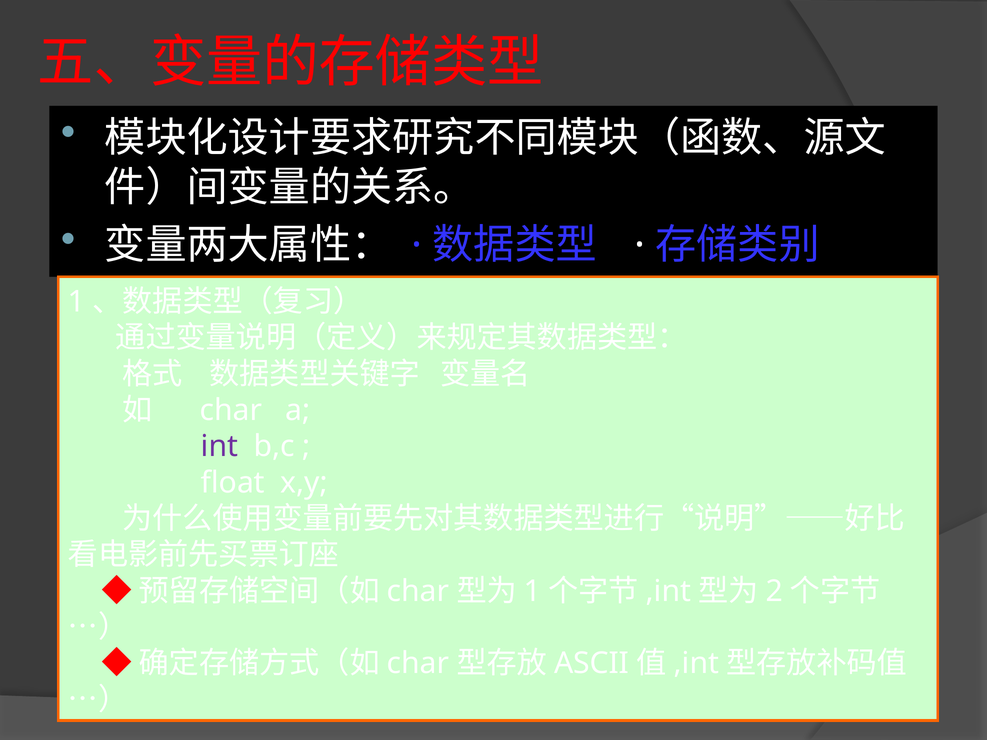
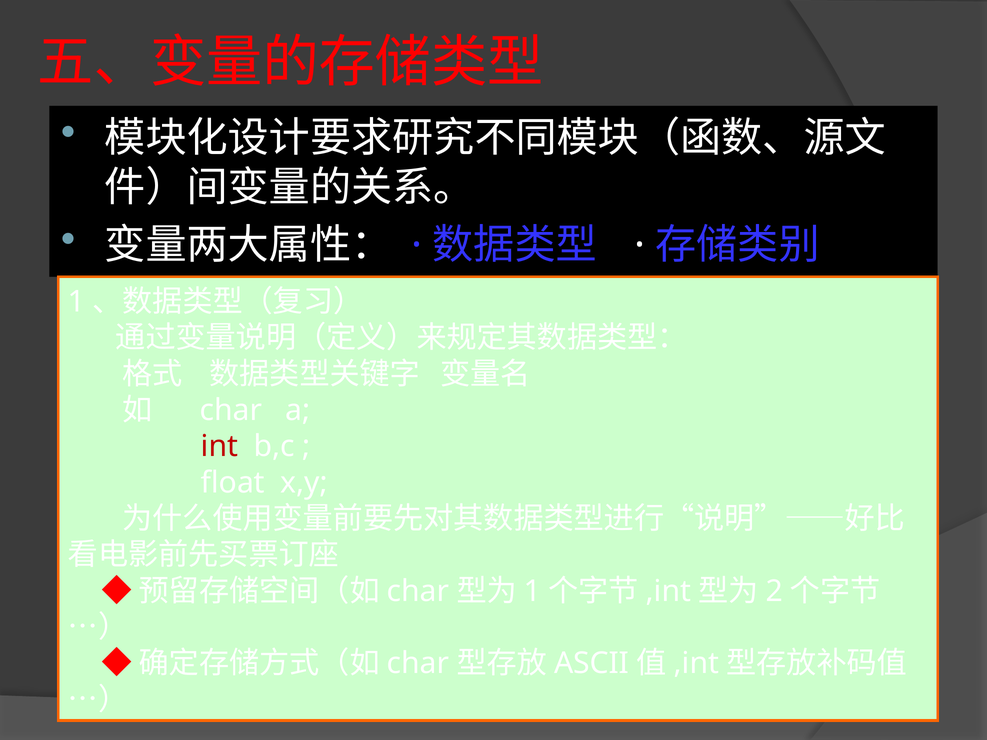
int colour: purple -> red (220, 447)
